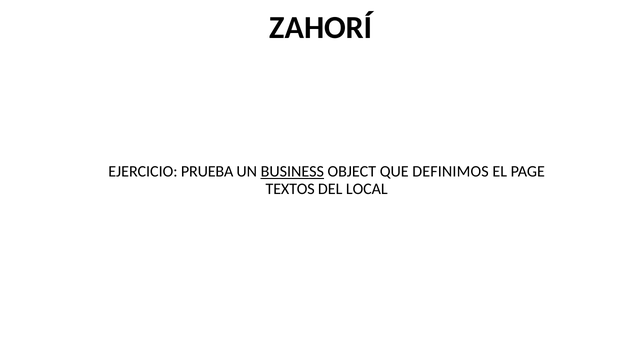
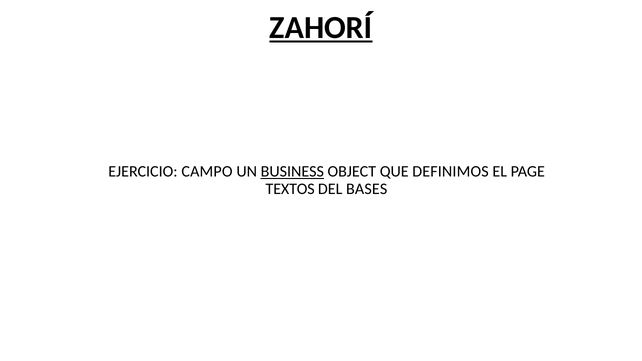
ZAHORÍ underline: none -> present (321, 28)
PRUEBA: PRUEBA -> CAMPO (207, 171)
LOCAL: LOCAL -> BASES (367, 189)
